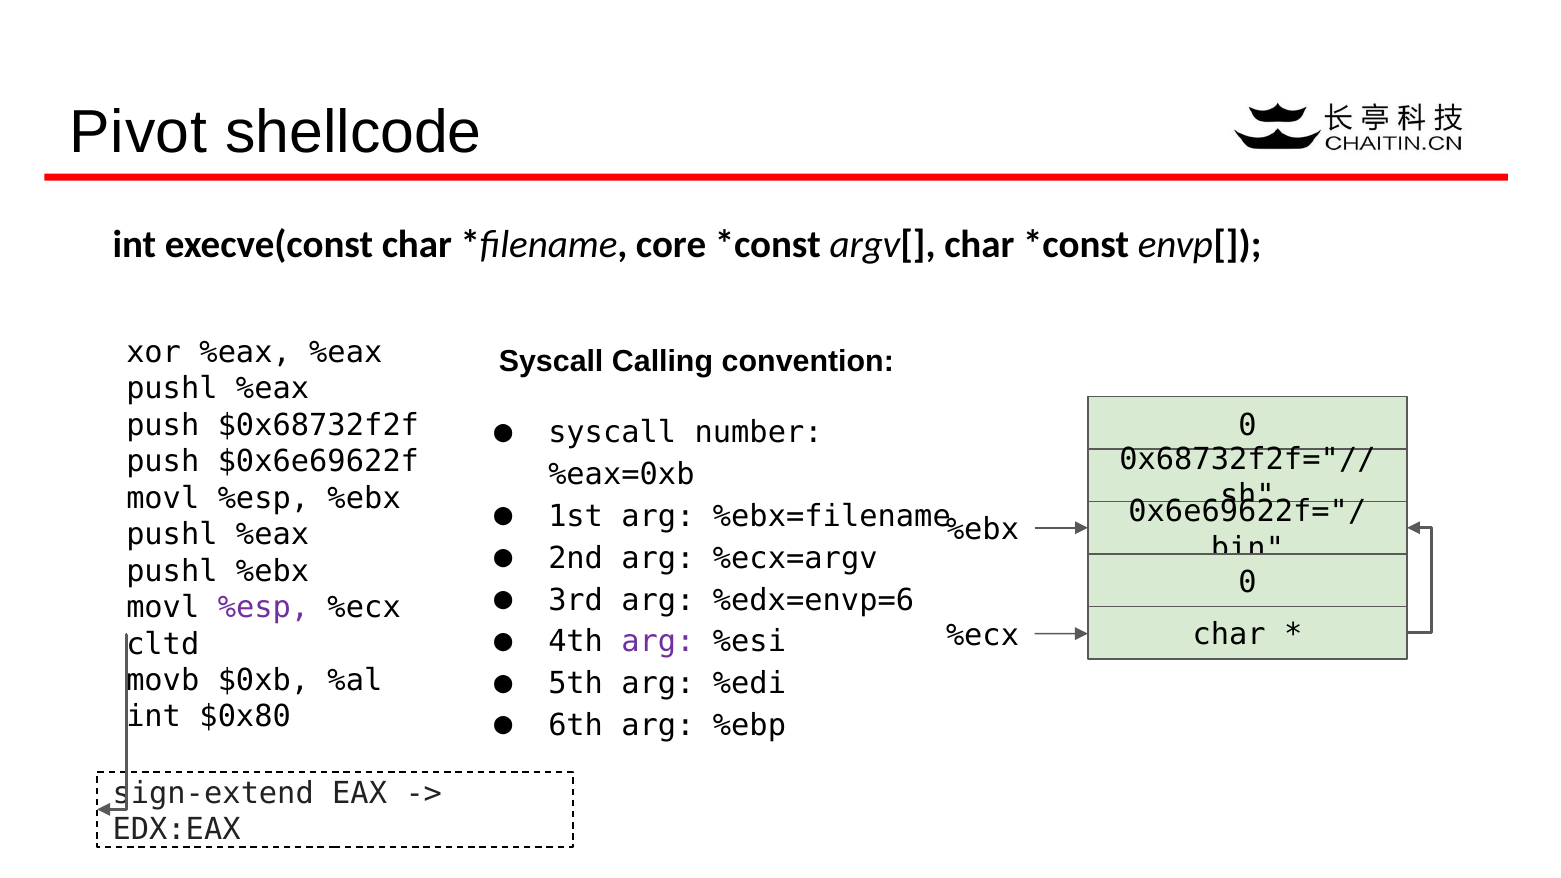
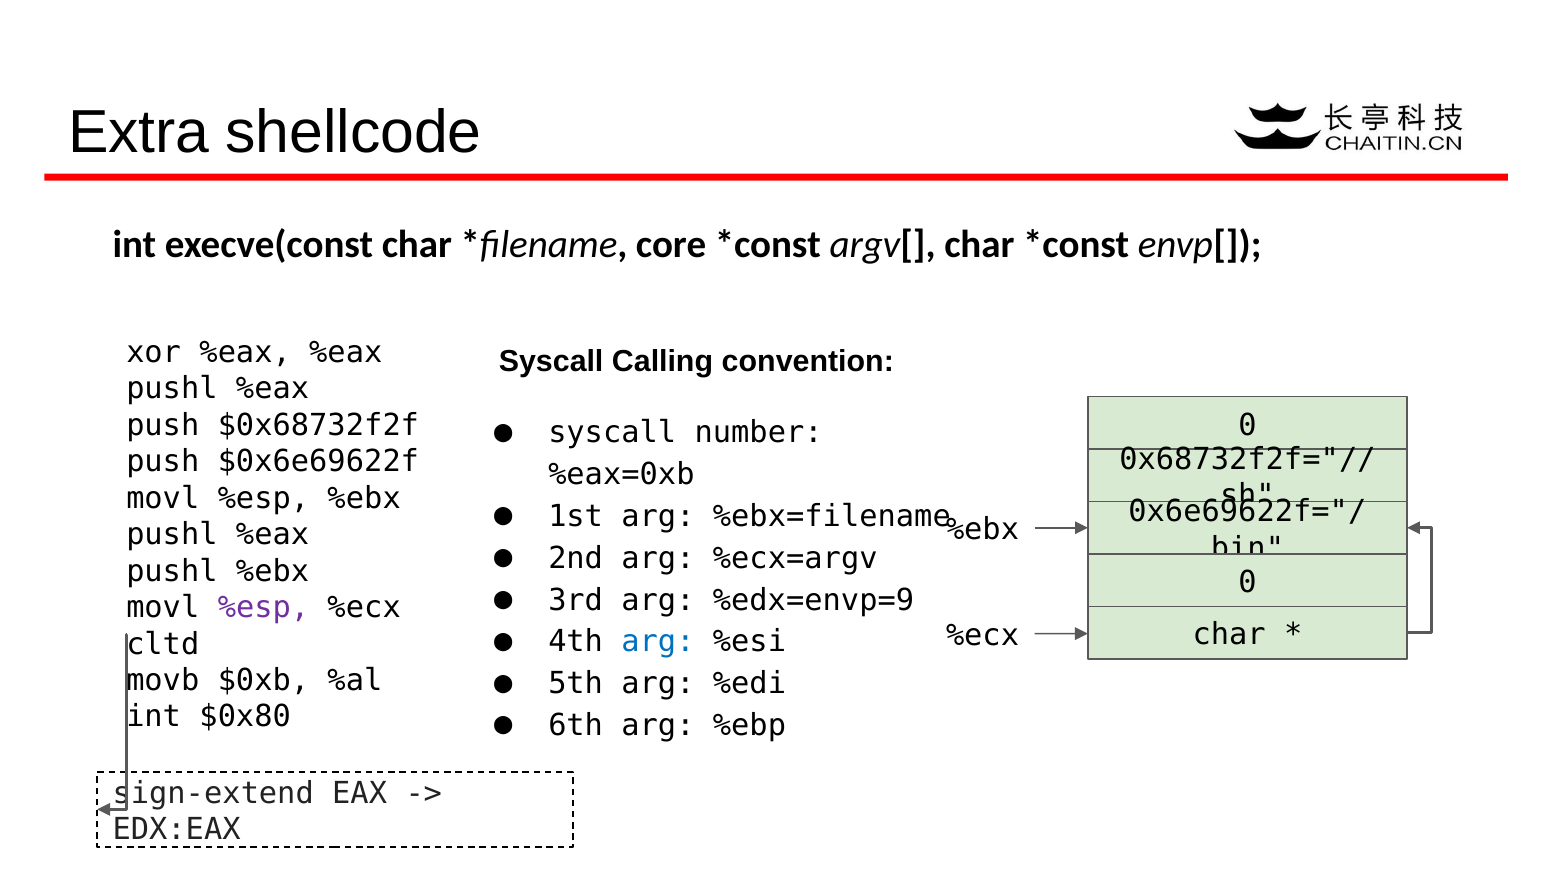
Pivot: Pivot -> Extra (139, 132)
%edx=envp=6: %edx=envp=6 -> %edx=envp=9 (814, 600)
arg colour: purple -> blue (658, 642)
